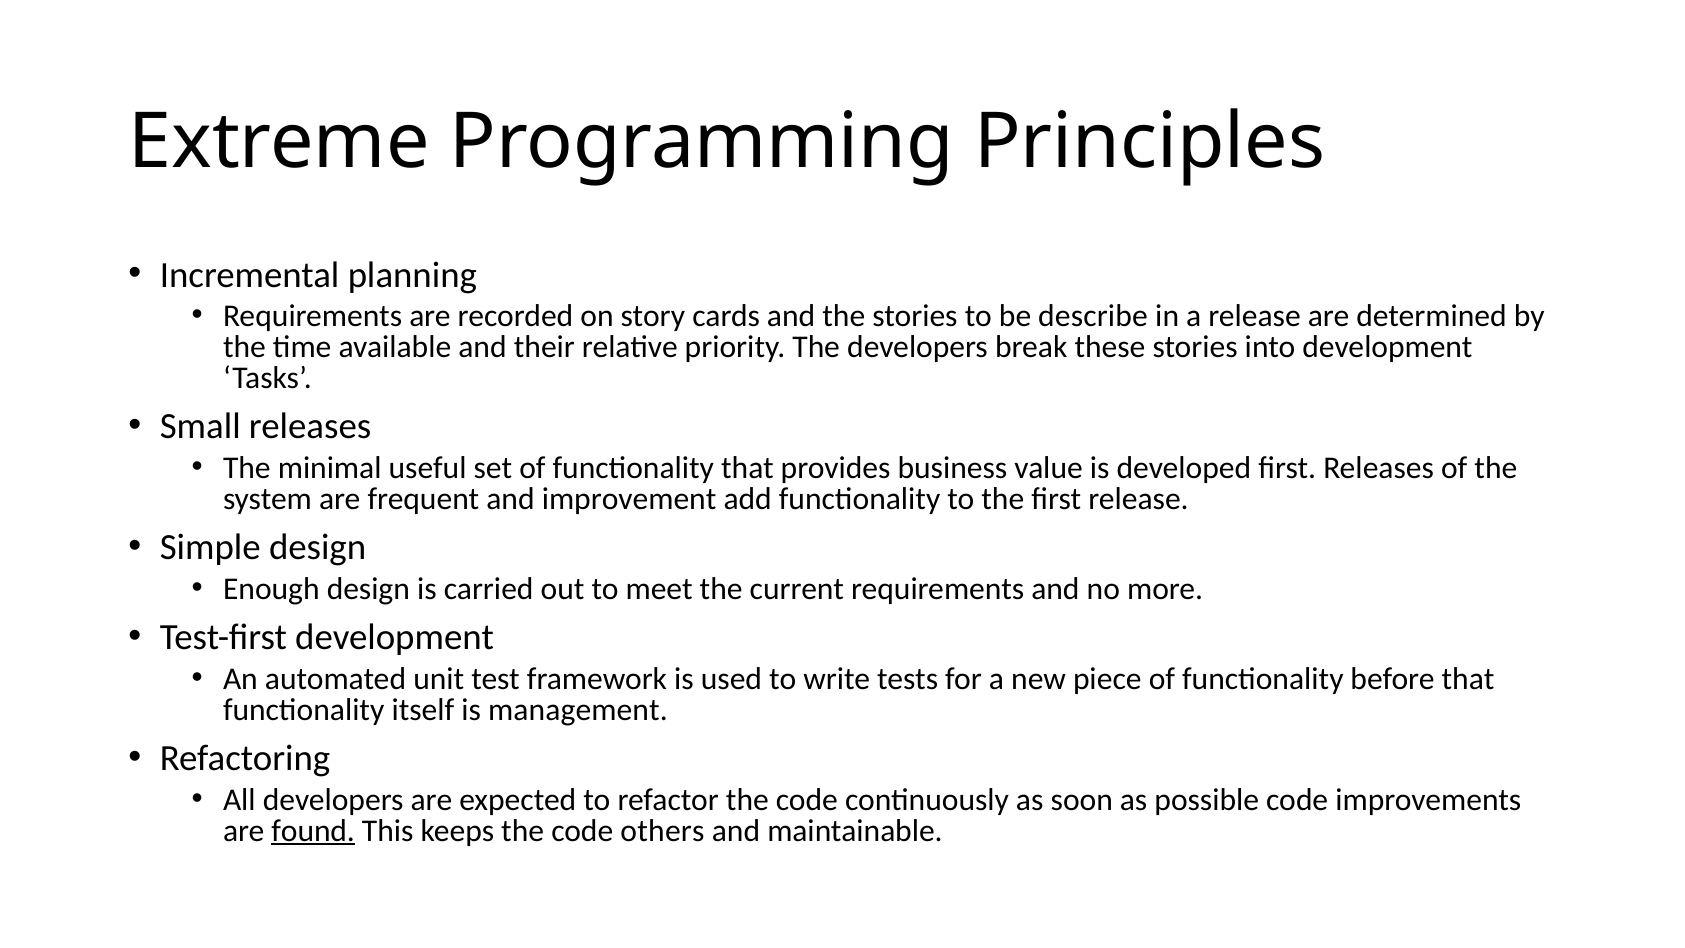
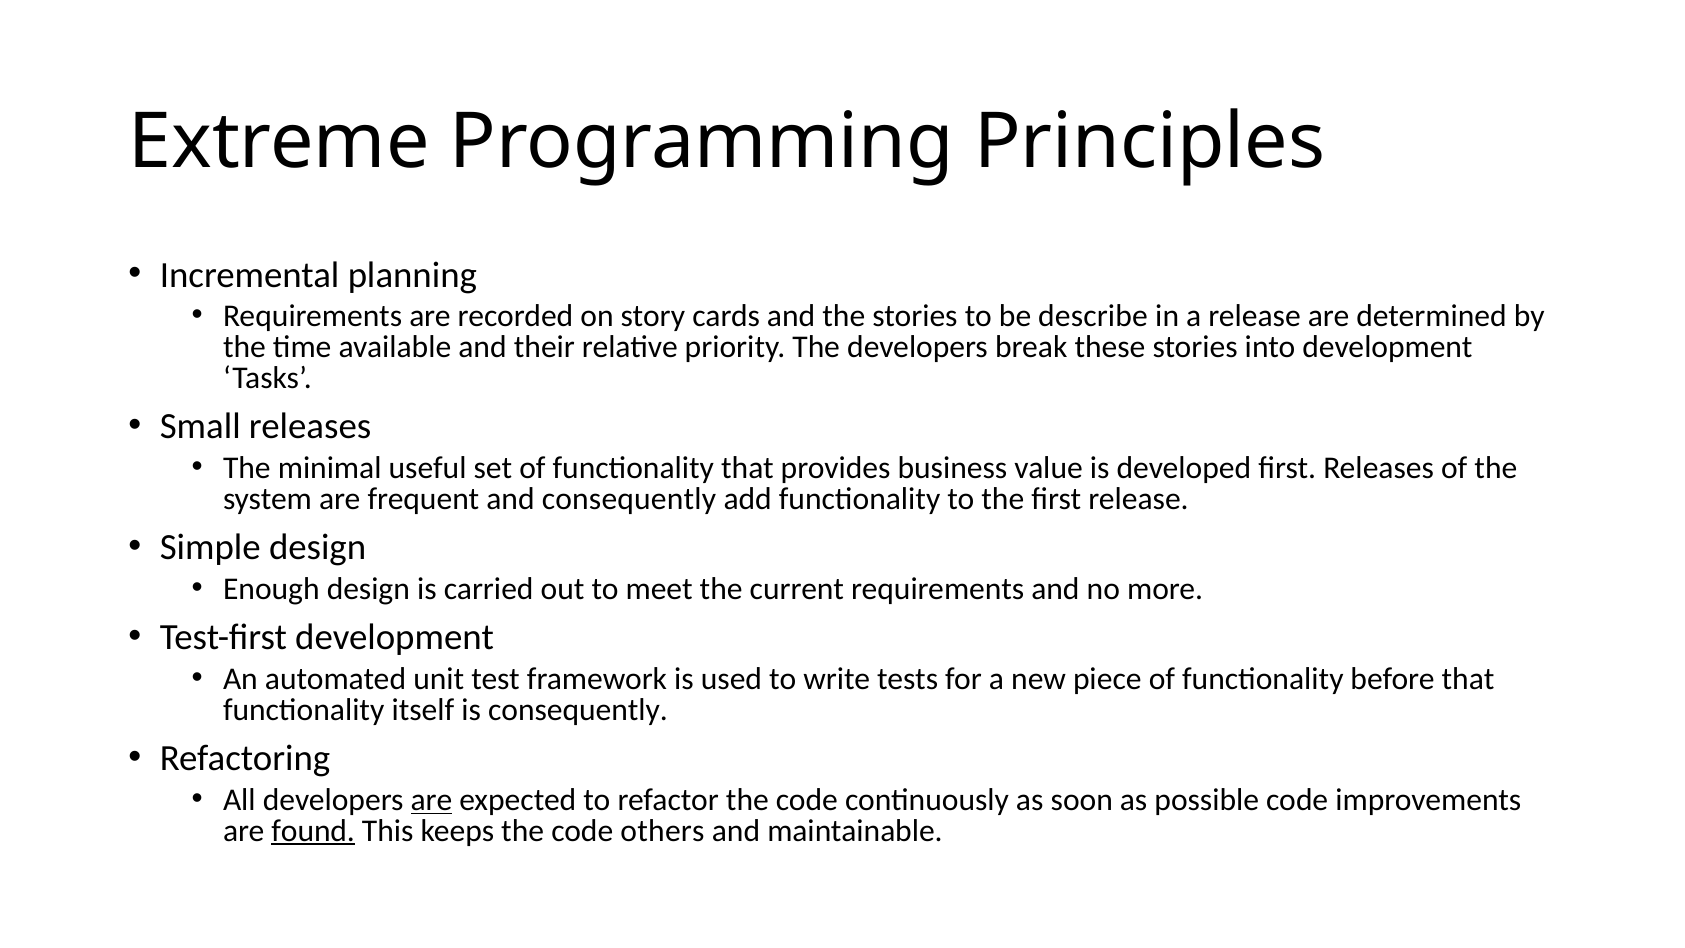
and improvement: improvement -> consequently (629, 499)
is management: management -> consequently (578, 710)
are underline: none -> present (431, 800)
